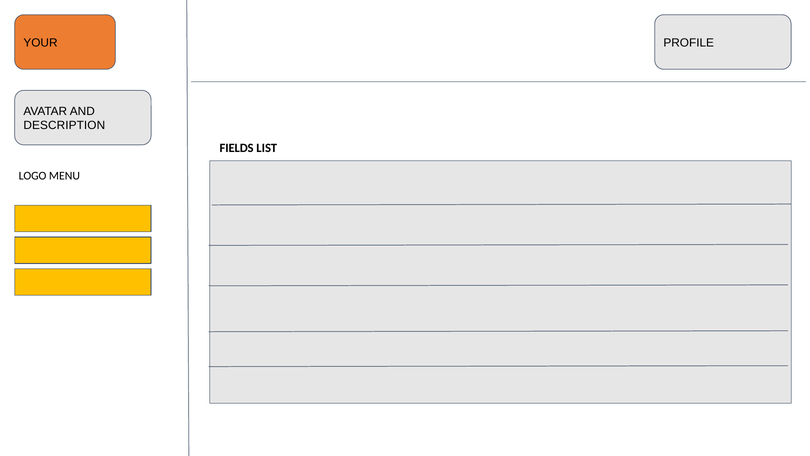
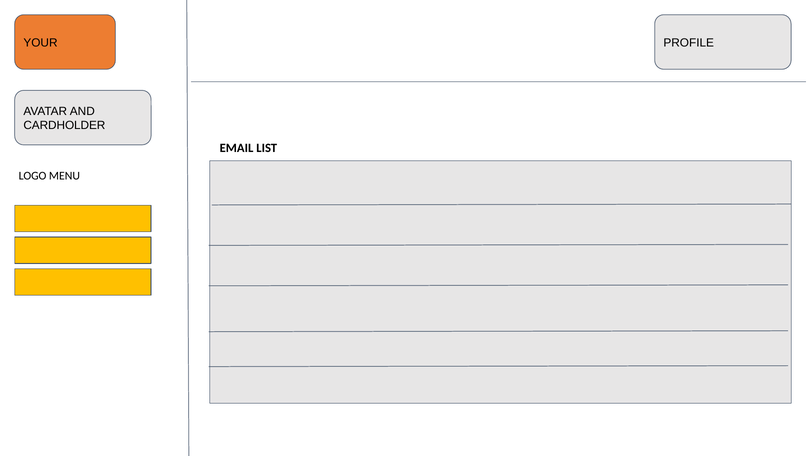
DESCRIPTION: DESCRIPTION -> CARDHOLDER (64, 125)
FIELDS: FIELDS -> EMAIL (237, 148)
